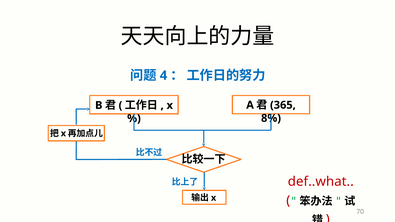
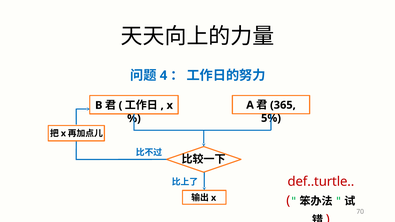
8%: 8% -> 5% (271, 118)
def..what: def..what -> def..turtle (321, 182)
